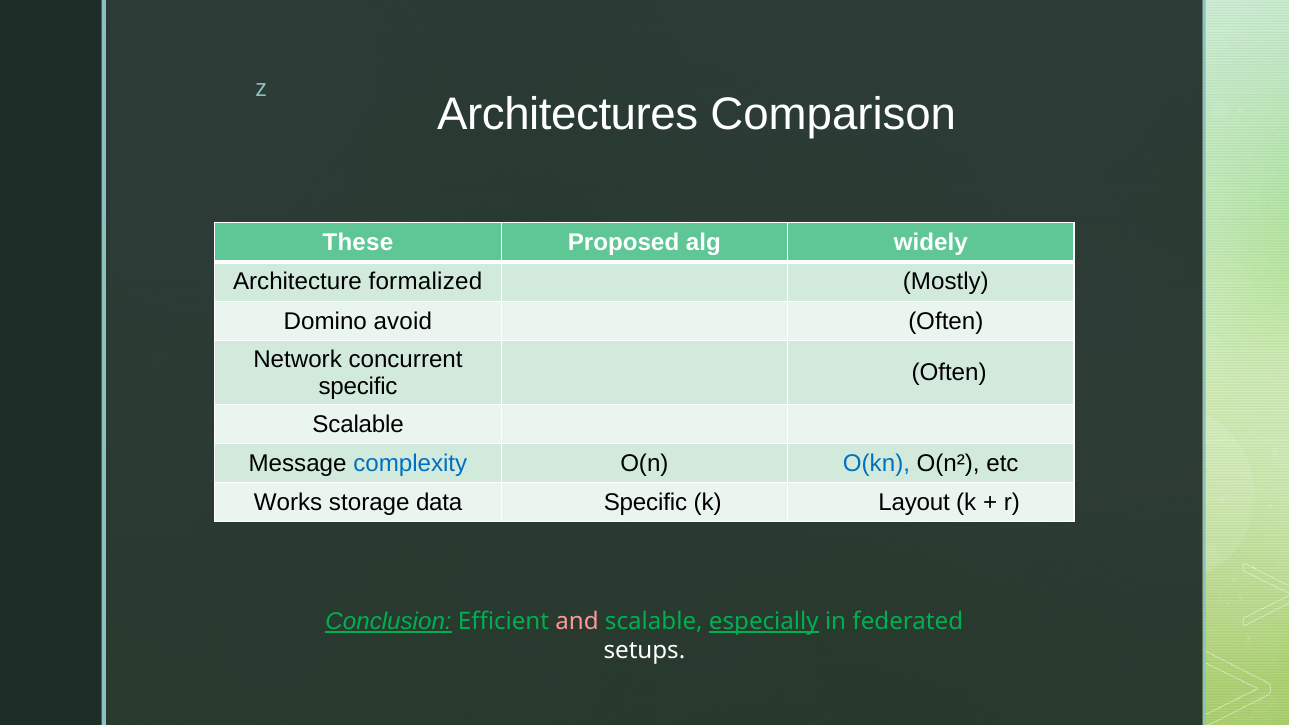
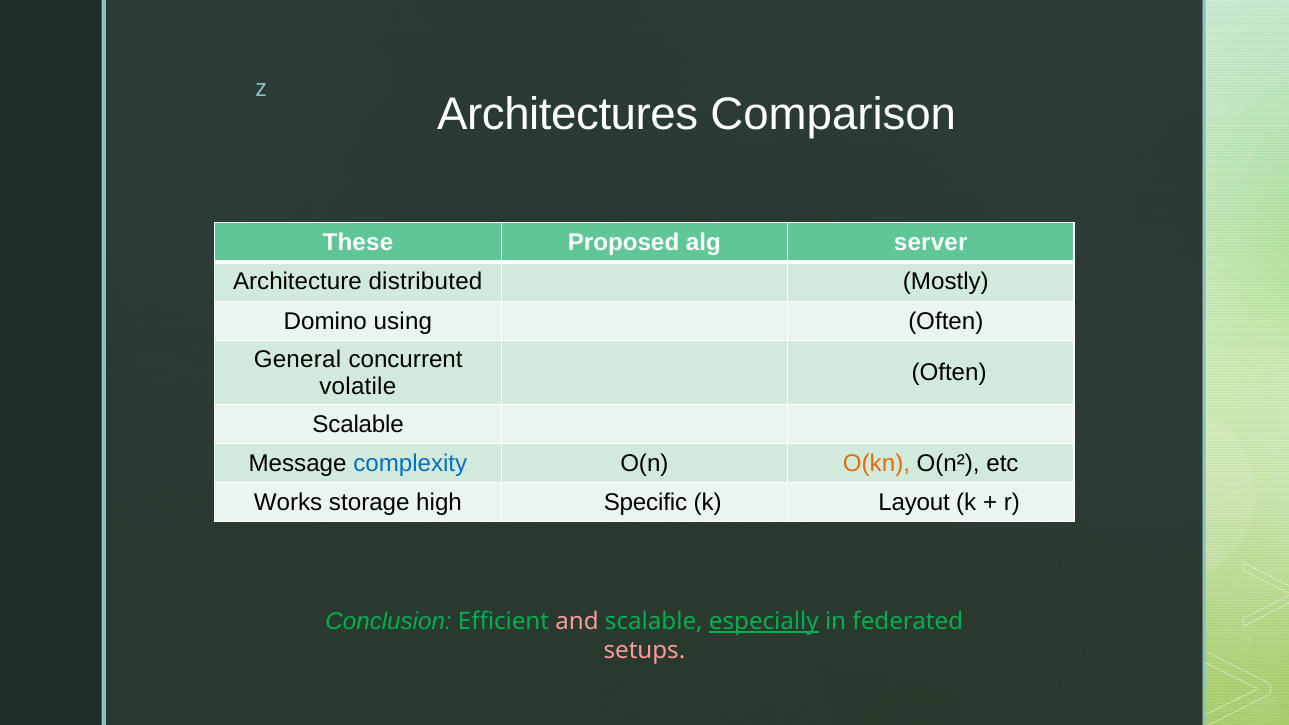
widely: widely -> server (931, 243)
formalized: formalized -> distributed (425, 282)
avoid: avoid -> using (403, 321)
Network: Network -> General (297, 359)
specific: specific -> volatile (358, 386)
O(kn colour: blue -> orange (876, 463)
data: data -> high (439, 503)
Conclusion underline: present -> none (389, 621)
setups colour: white -> pink (644, 650)
